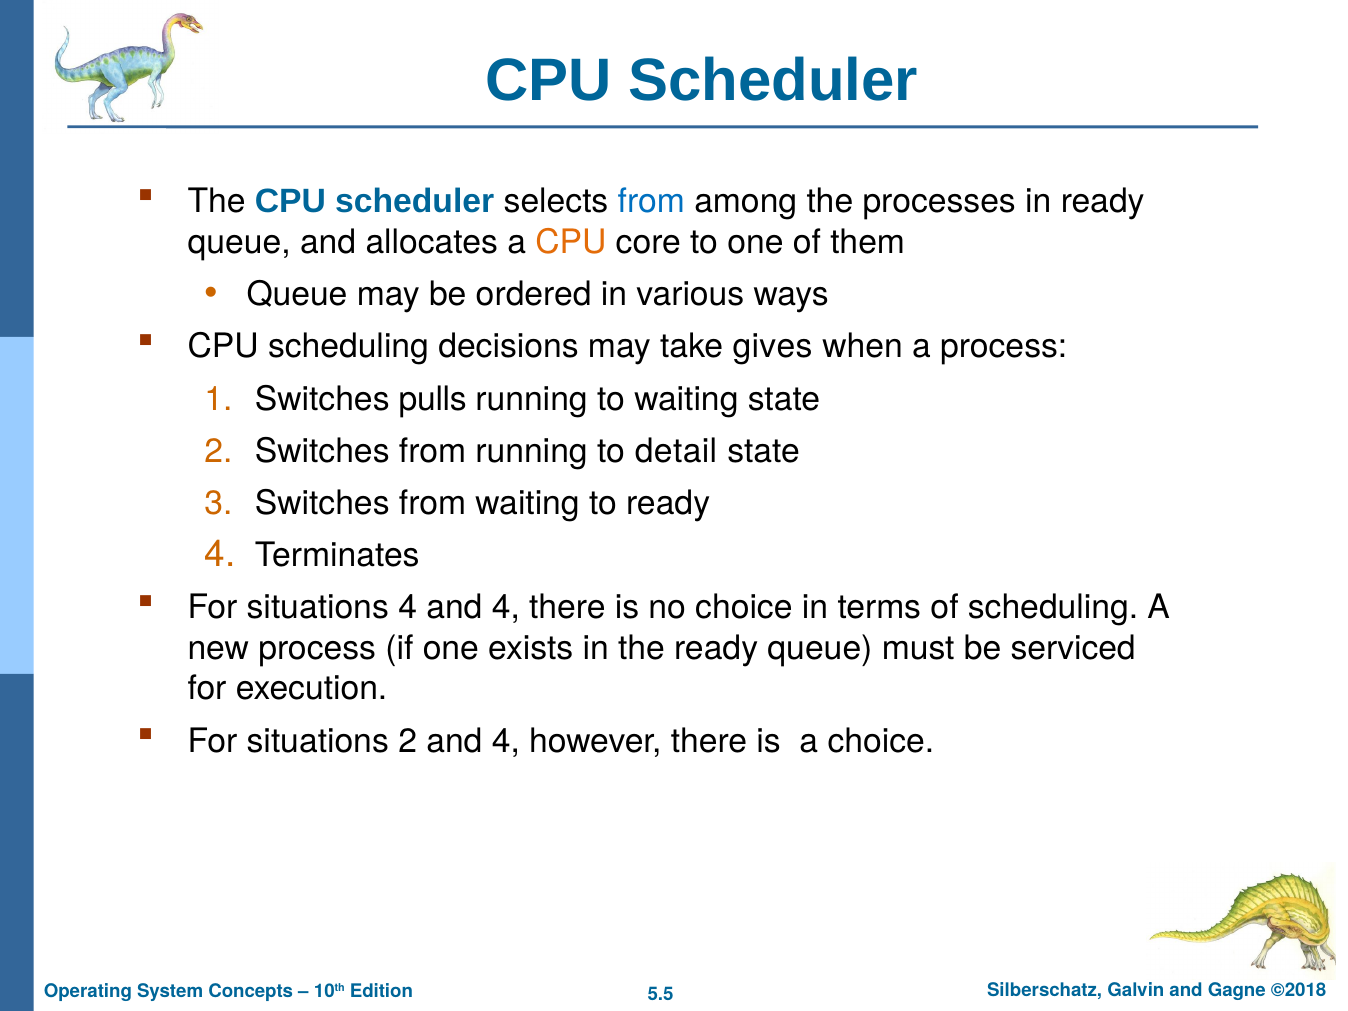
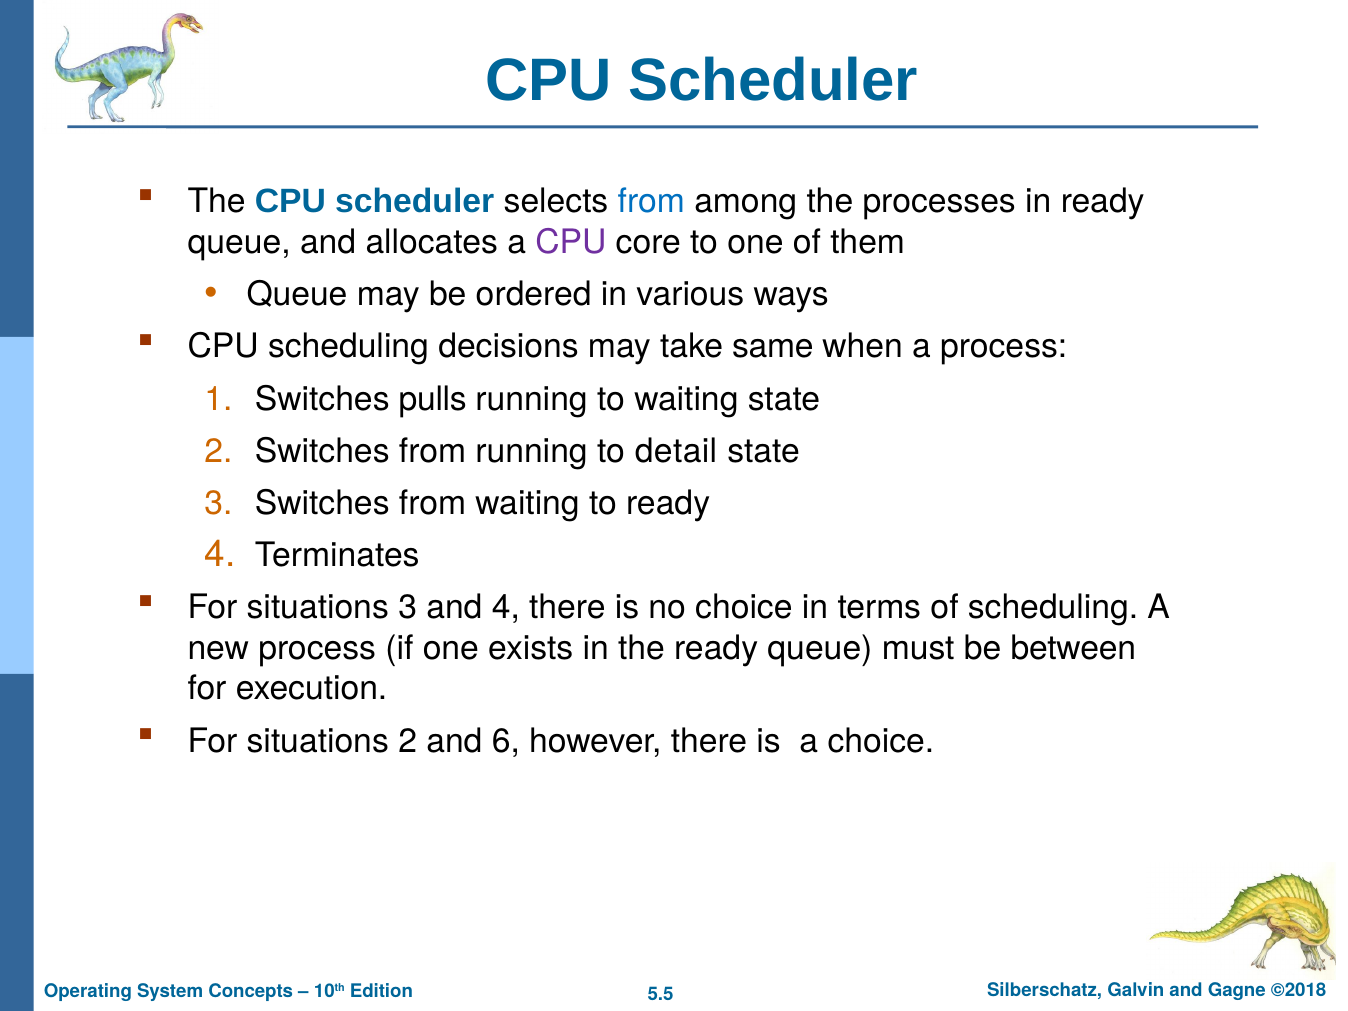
CPU colour: orange -> purple (571, 242)
gives: gives -> same (773, 347)
situations 4: 4 -> 3 (408, 608)
serviced: serviced -> between (1073, 648)
2 and 4: 4 -> 6 (506, 741)
